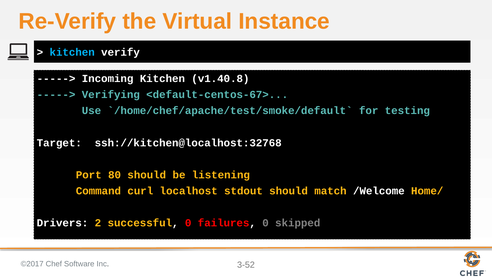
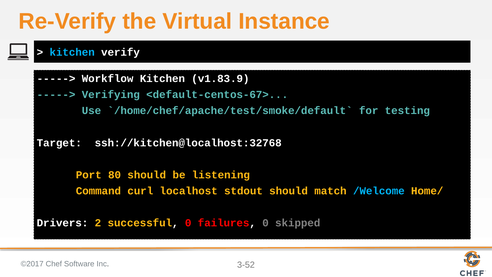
Incoming: Incoming -> Workflow (108, 79)
v1.40.8: v1.40.8 -> v1.83.9 (220, 79)
/Welcome colour: white -> light blue (379, 191)
